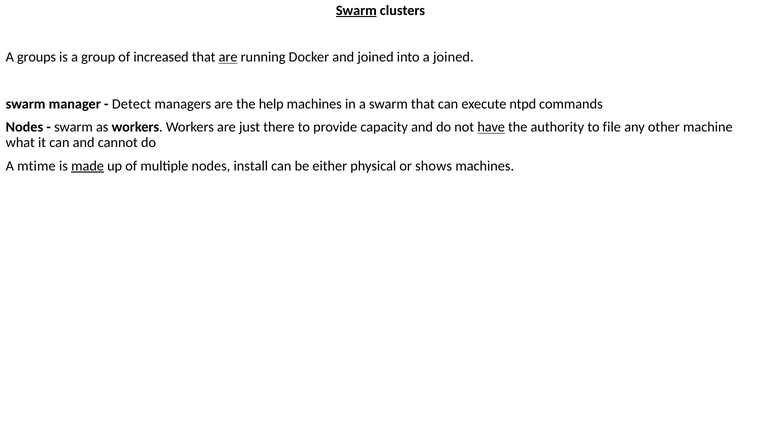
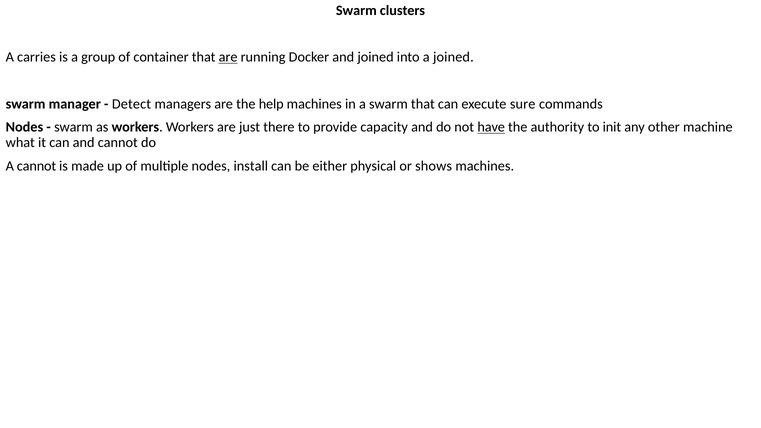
Swarm underline: present -> none (356, 10)
groups: groups -> carries (36, 57)
increased: increased -> container (161, 57)
ntpd: ntpd -> sure (523, 104)
file: file -> init (612, 127)
A mtime: mtime -> cannot (37, 166)
made underline: present -> none (88, 166)
